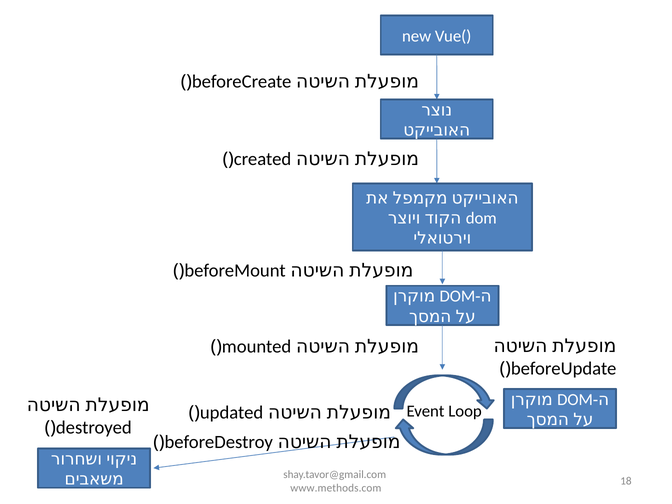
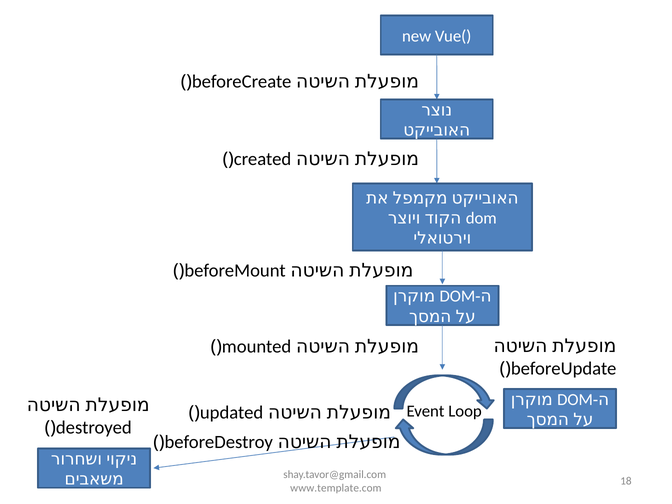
www.methods.com: www.methods.com -> www.template.com (336, 488)
